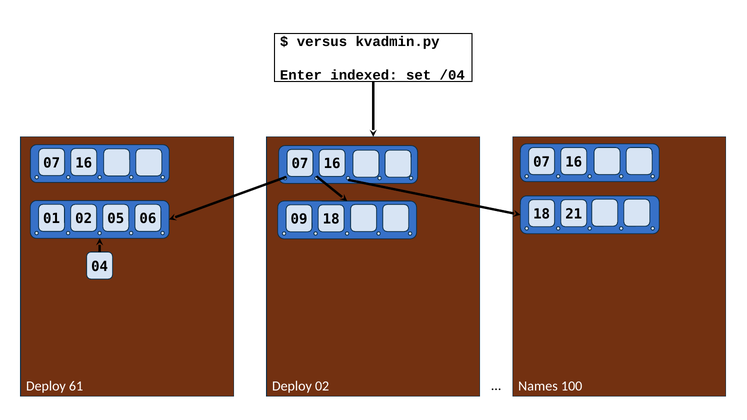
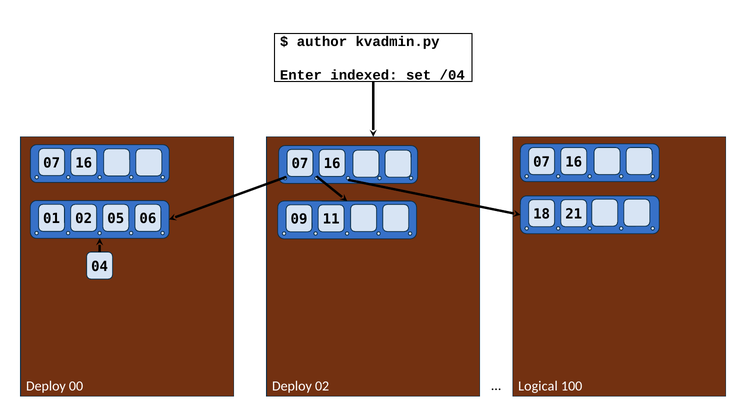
versus: versus -> author (322, 42)
09 18: 18 -> 11 (331, 219)
61: 61 -> 00 (76, 386)
Names: Names -> Logical (538, 386)
